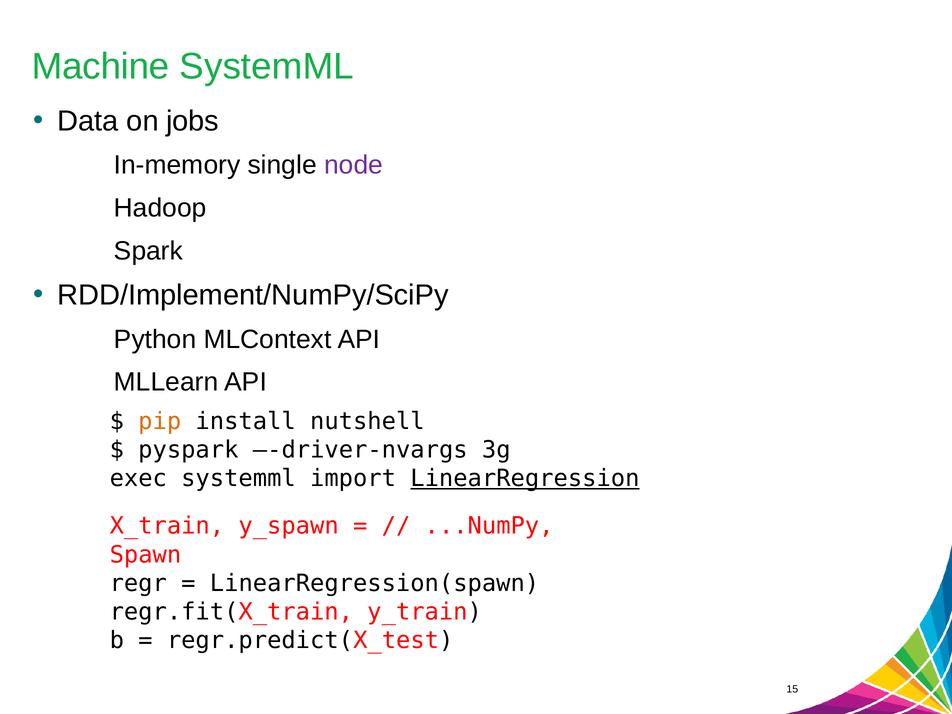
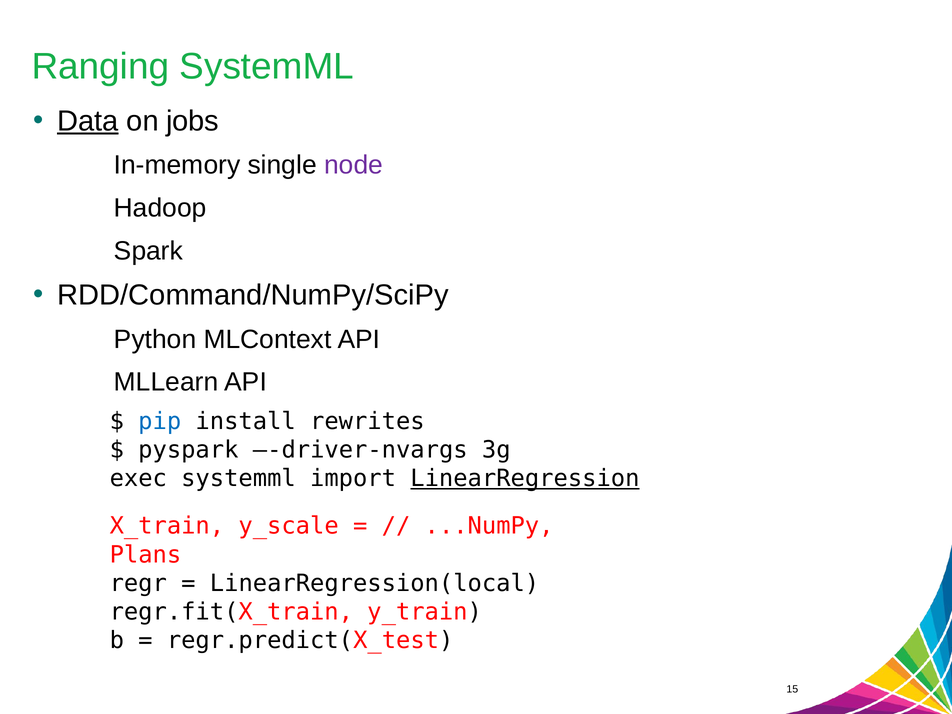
Machine: Machine -> Ranging (100, 66)
Data underline: none -> present (88, 121)
RDD/Implement/NumPy/SciPy: RDD/Implement/NumPy/SciPy -> RDD/Command/NumPy/SciPy (253, 295)
pip colour: orange -> blue (160, 421)
nutshell: nutshell -> rewrites (367, 421)
y_spawn: y_spawn -> y_scale (289, 526)
Spawn: Spawn -> Plans (145, 555)
LinearRegression(spawn: LinearRegression(spawn -> LinearRegression(local (375, 583)
